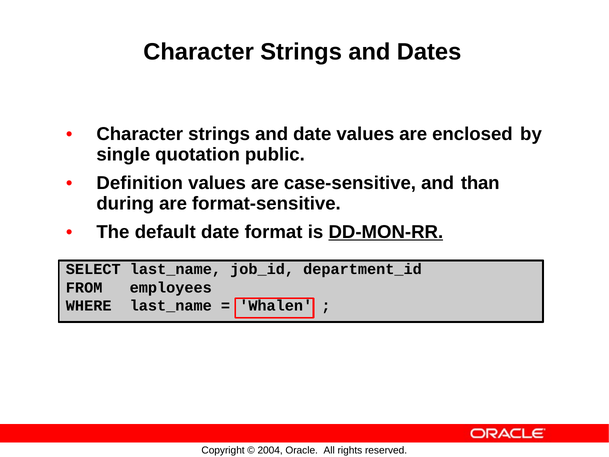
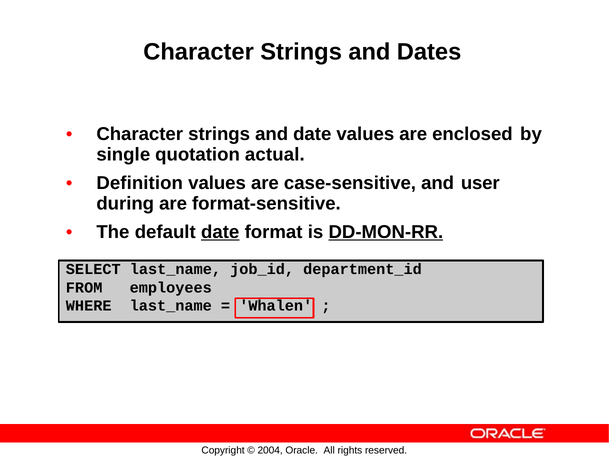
public: public -> actual (275, 155)
than: than -> user (480, 183)
date underline: none -> present (220, 232)
